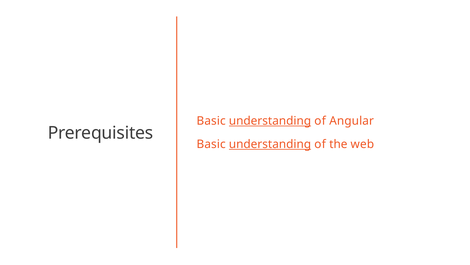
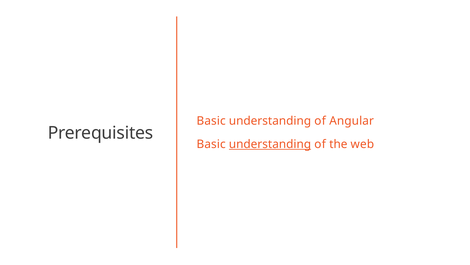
understanding underline: present -> none (270, 121)
